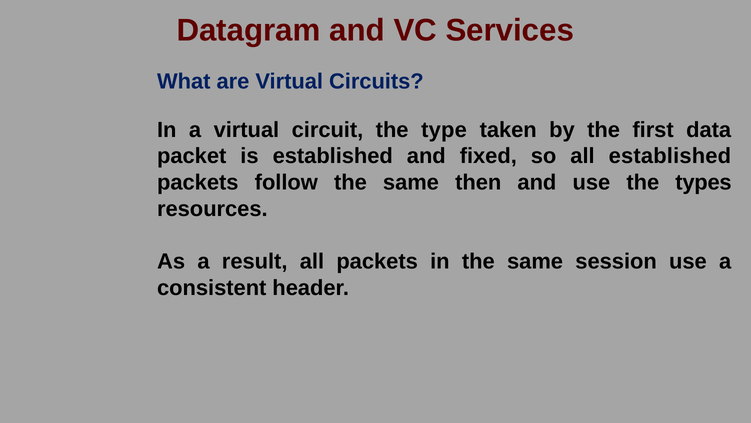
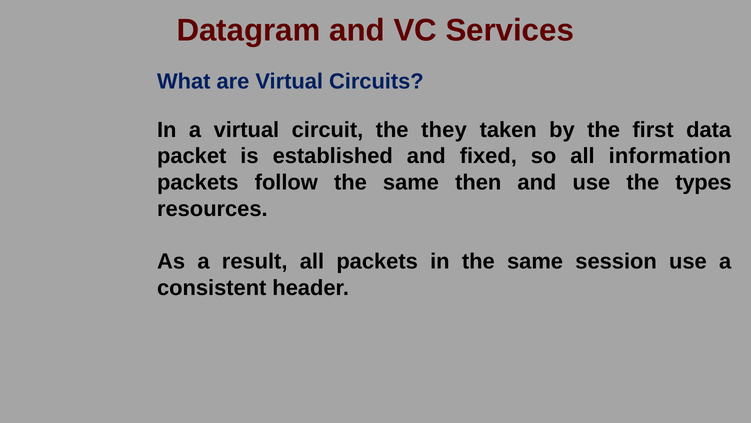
type: type -> they (444, 130)
all established: established -> information (670, 156)
